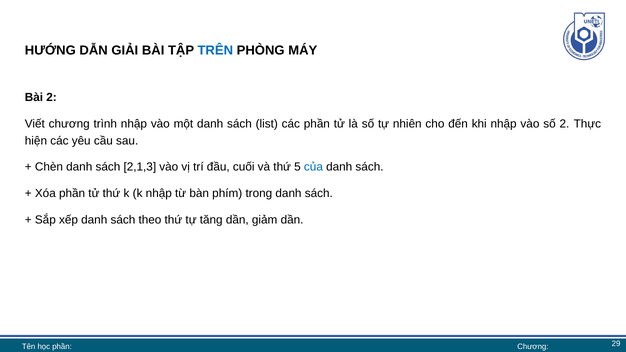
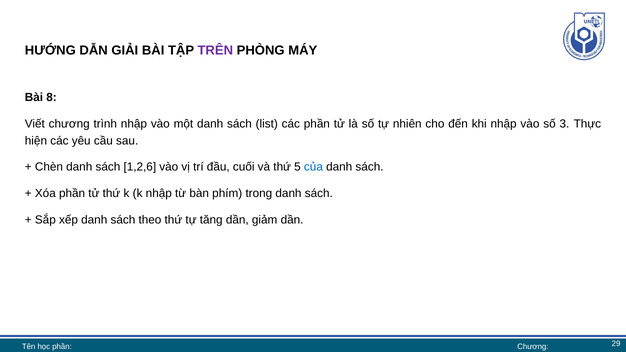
TRÊN colour: blue -> purple (215, 51)
Bài 2: 2 -> 8 (52, 97)
số 2: 2 -> 3 (564, 124)
2,1,3: 2,1,3 -> 1,2,6 (140, 167)
